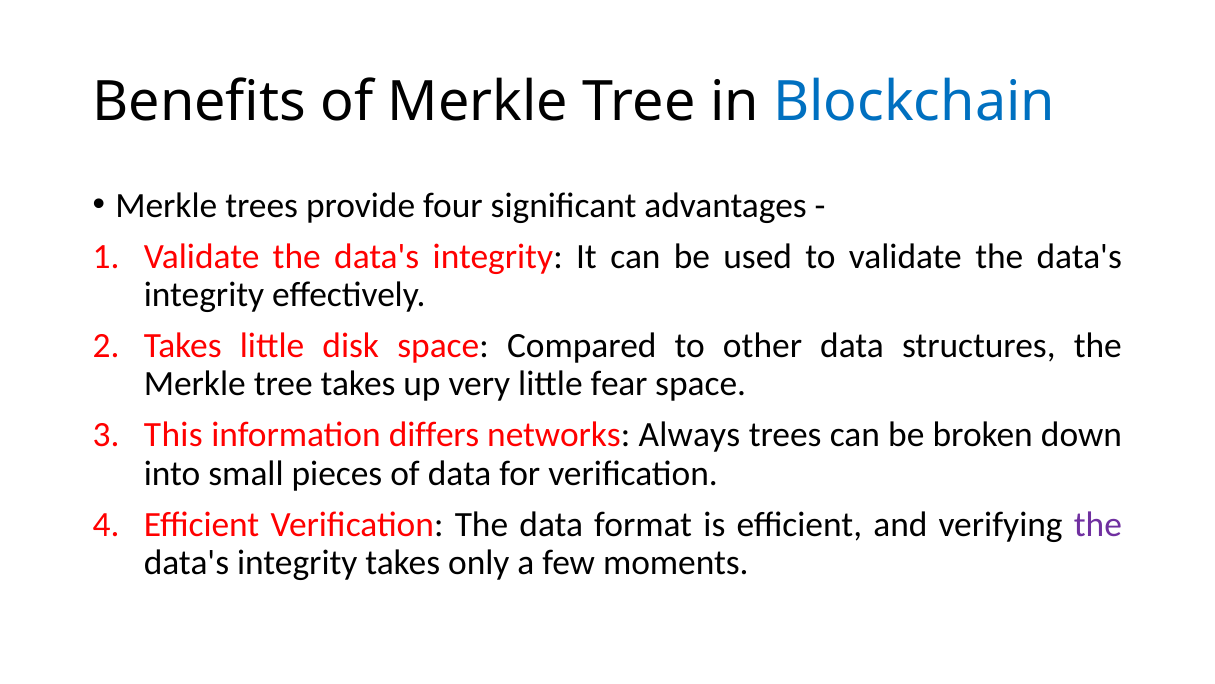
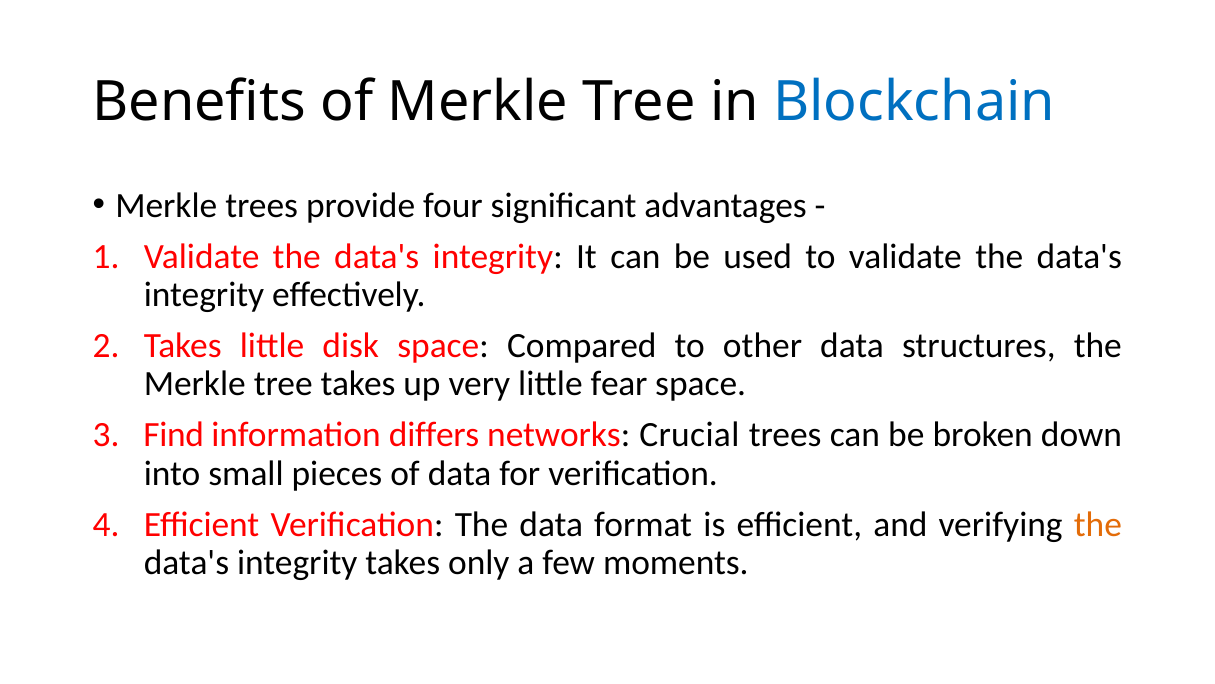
This: This -> Find (174, 435)
Always: Always -> Crucial (689, 435)
the colour: purple -> orange (1098, 524)
